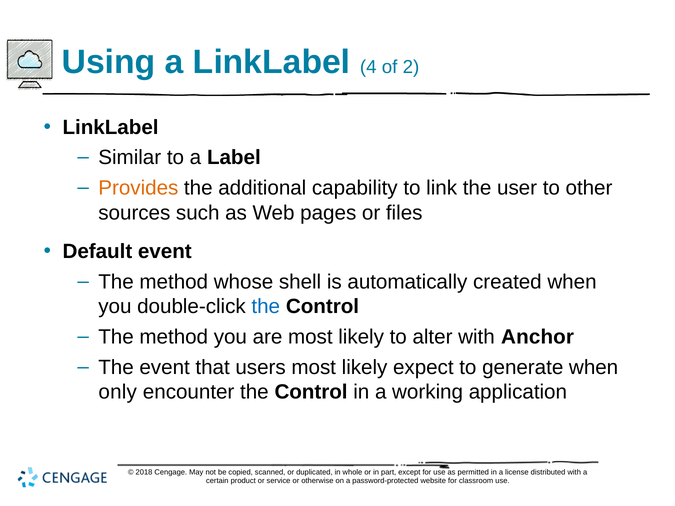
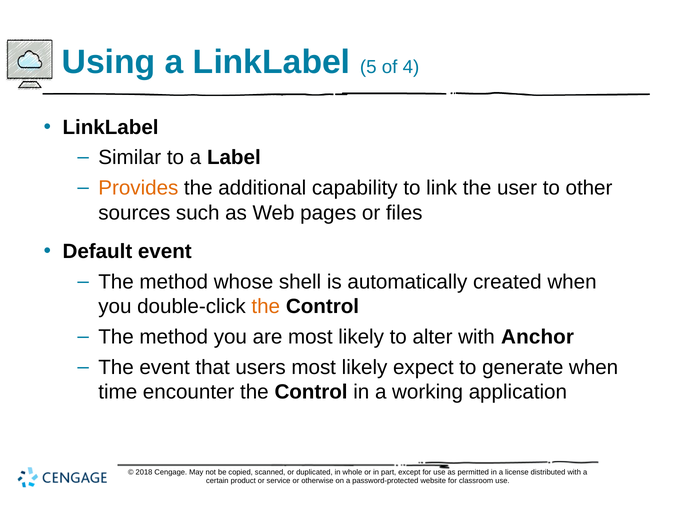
4: 4 -> 5 (368, 67)
2: 2 -> 4 (411, 67)
the colour: blue -> orange (266, 307)
only: only -> time (118, 392)
